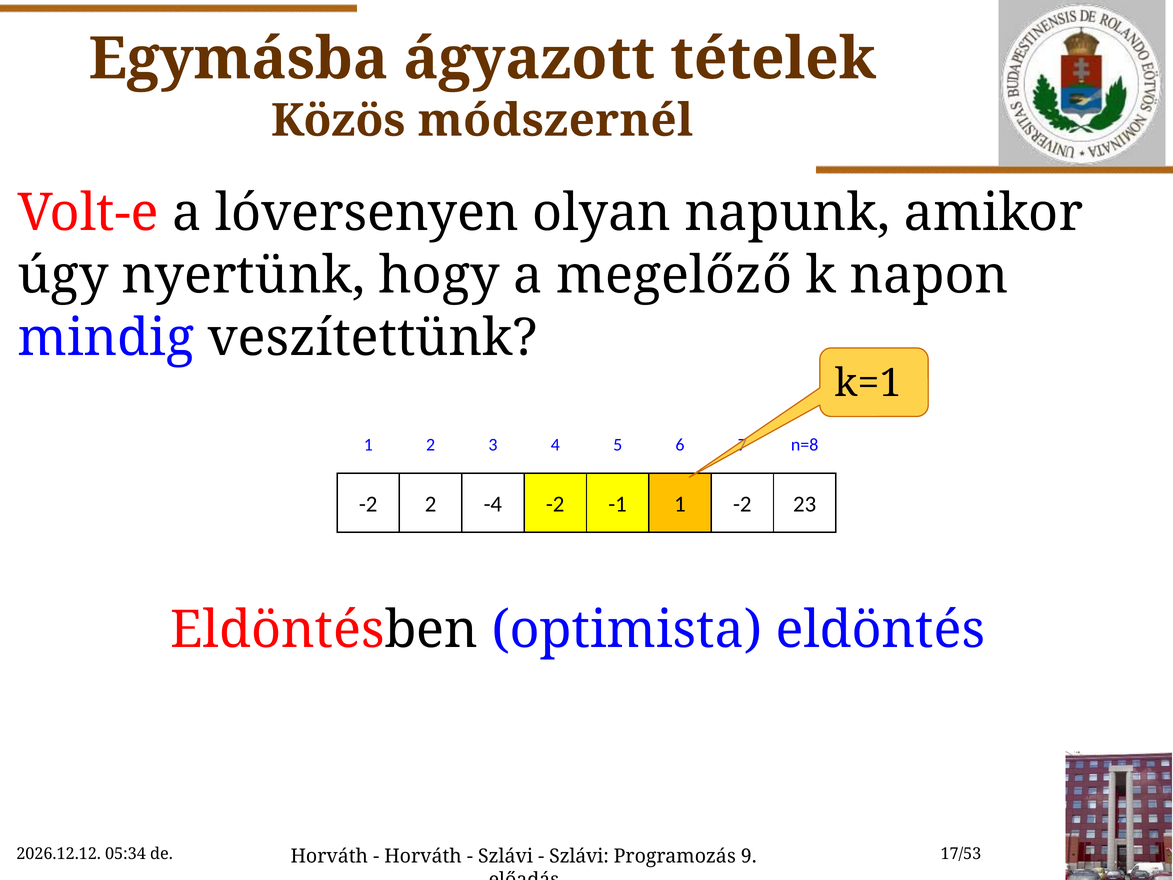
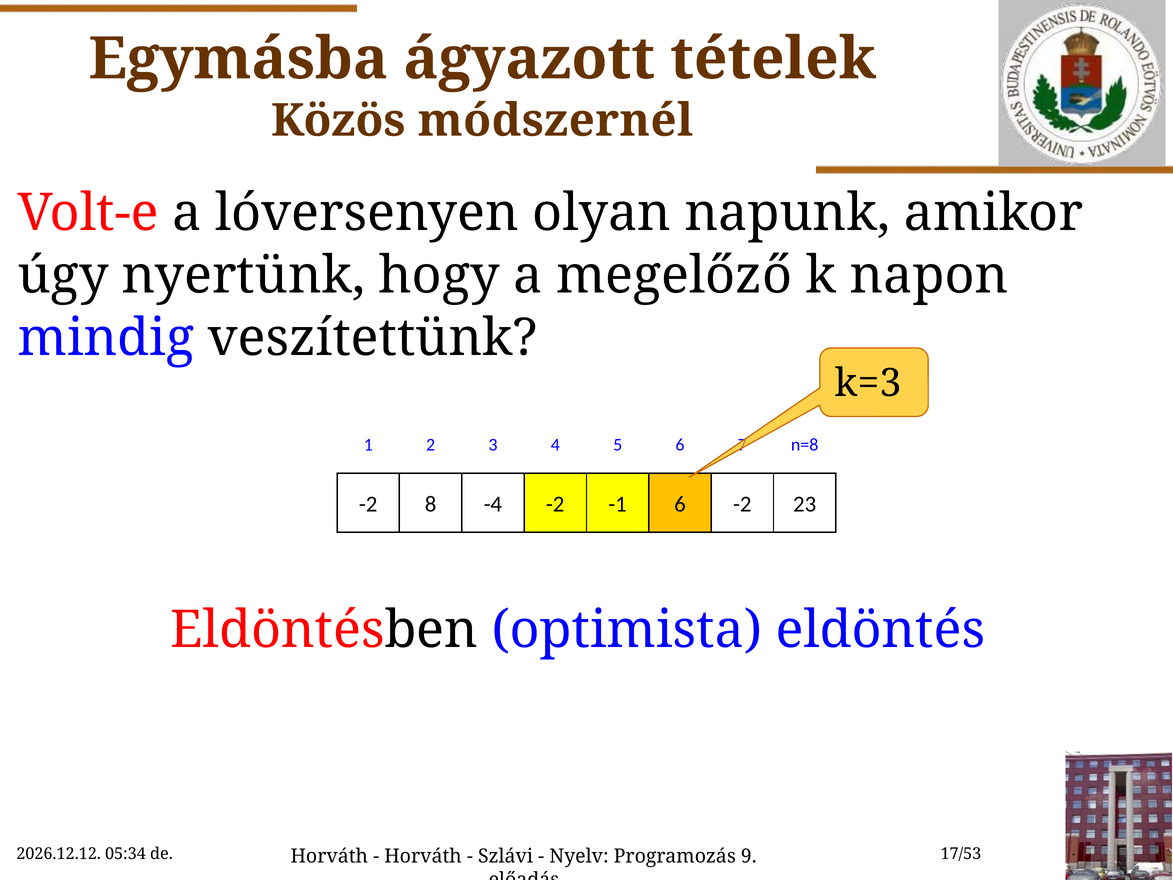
k=1: k=1 -> k=3 (868, 383)
-2 2: 2 -> 8 (431, 504)
-1 1: 1 -> 6 (680, 504)
Szlávi: Szlávi -> Nyelv (579, 856)
